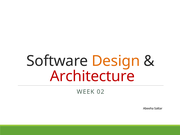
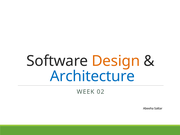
Architecture colour: red -> blue (92, 76)
